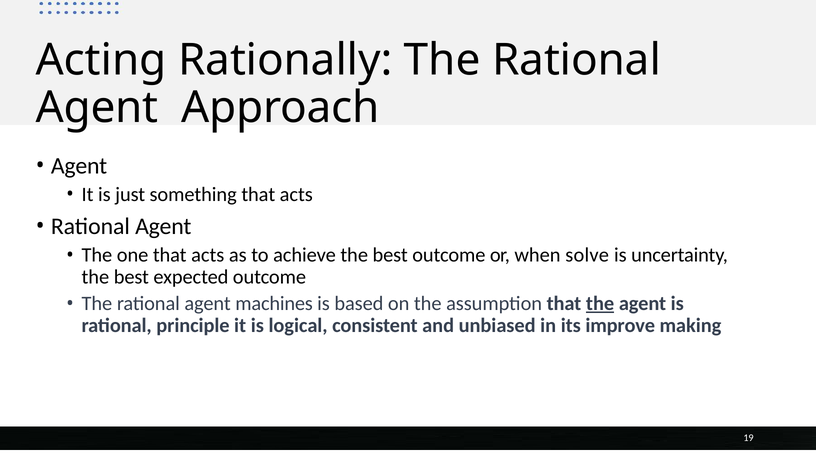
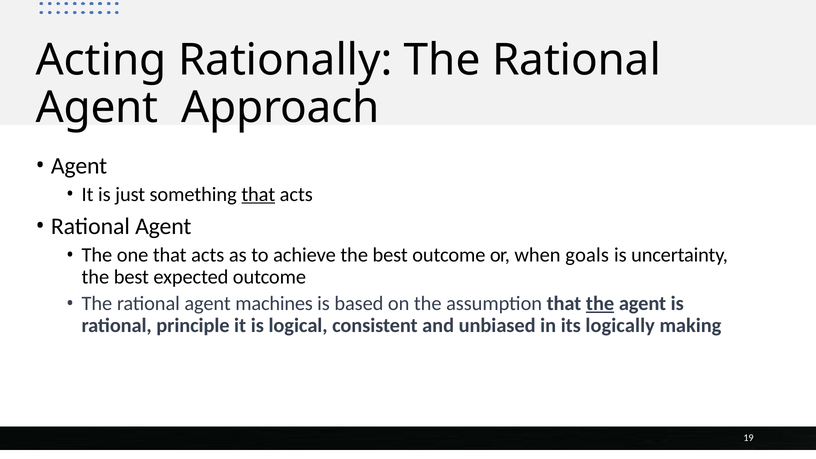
that underline: none -> present (258, 194)
solve: solve -> goals (587, 255)
improve: improve -> logically (620, 326)
